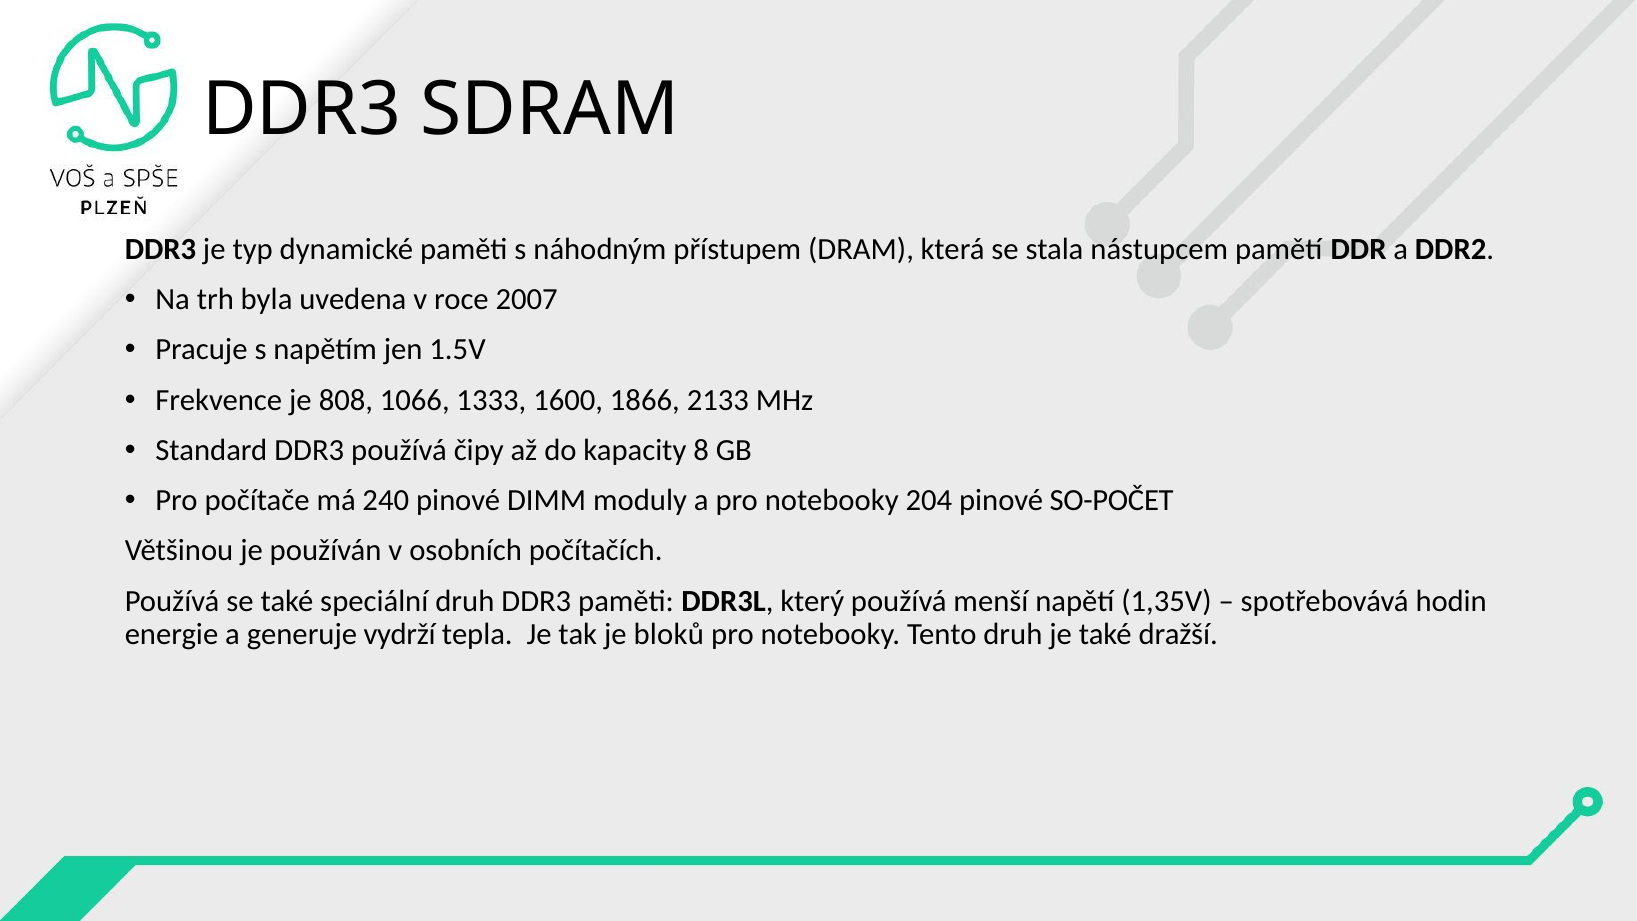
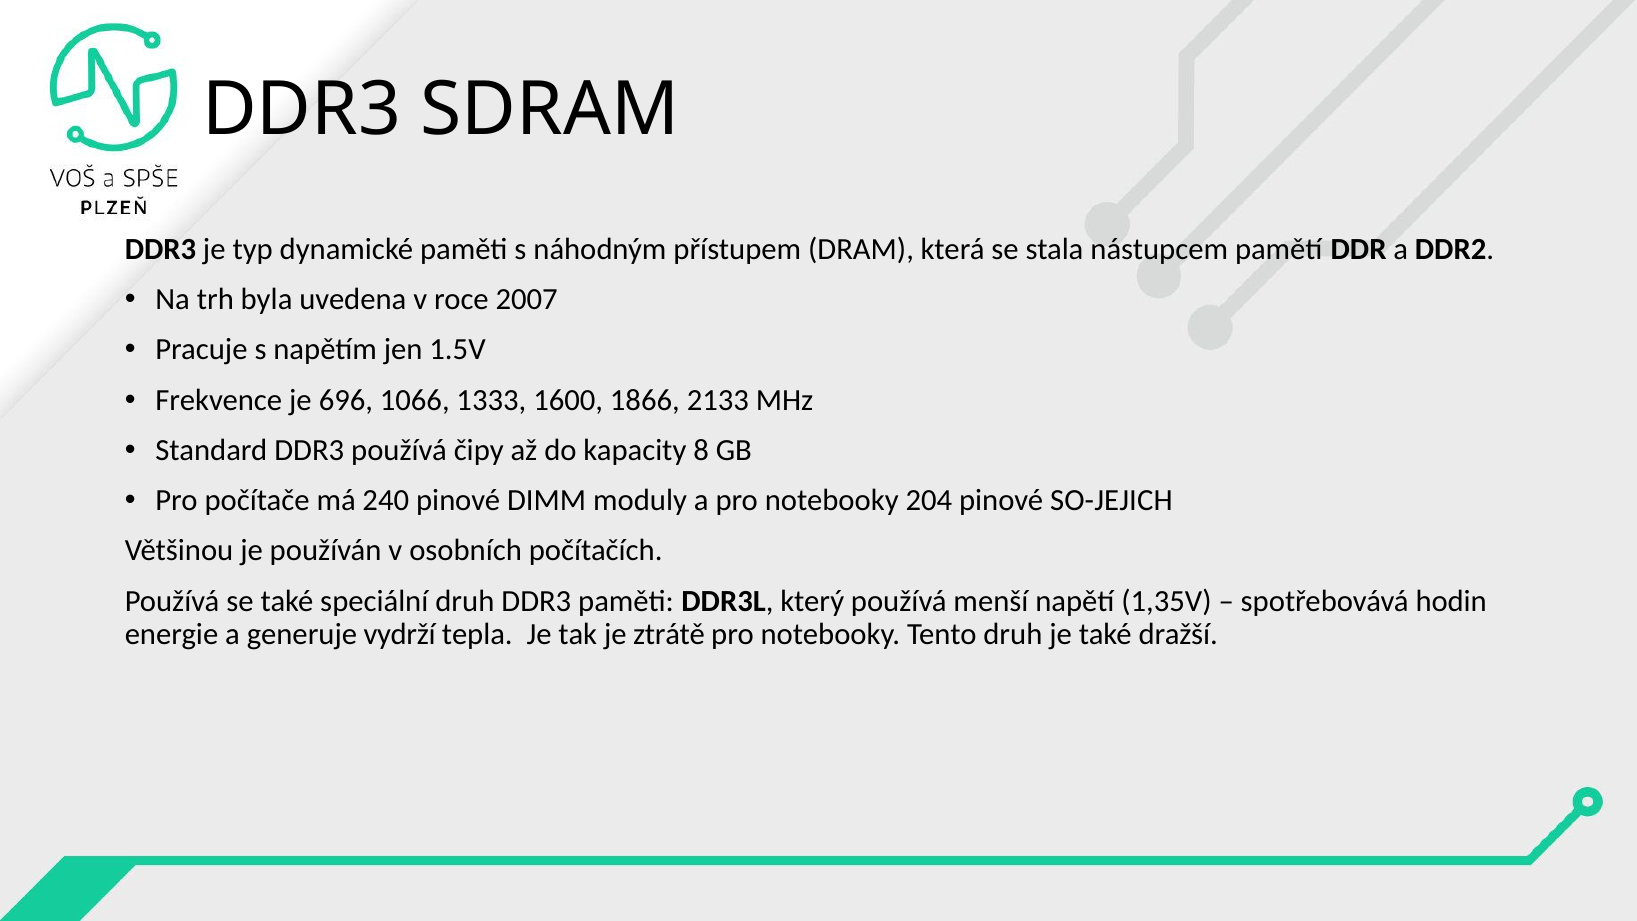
808: 808 -> 696 (346, 400)
SO-POČET: SO-POČET -> SO-JEJICH (1111, 500)
bloků: bloků -> ztrátě (669, 634)
